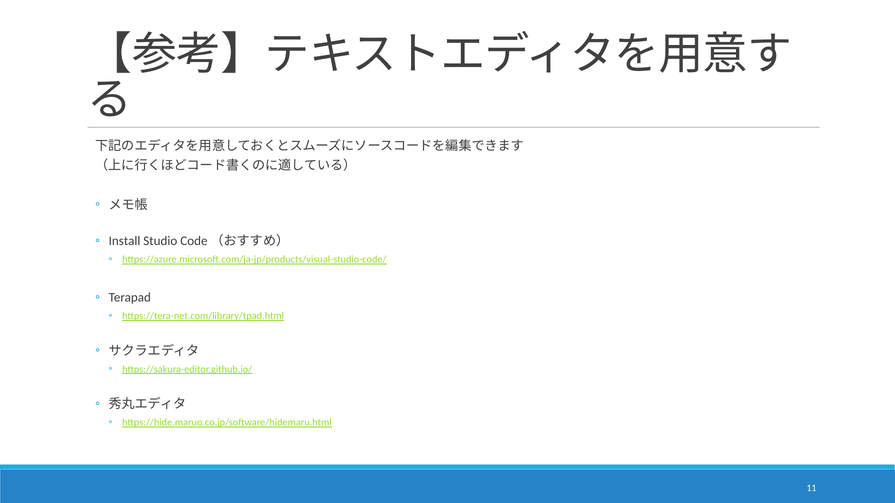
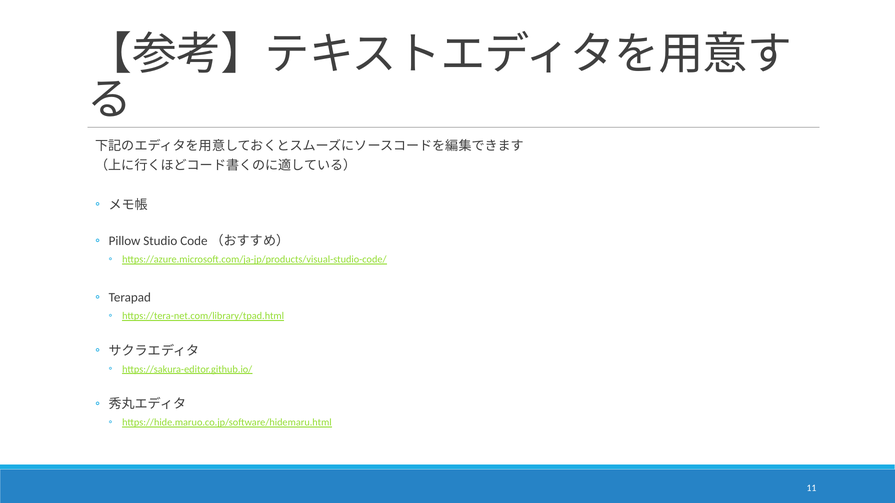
Install: Install -> Pillow (125, 241)
